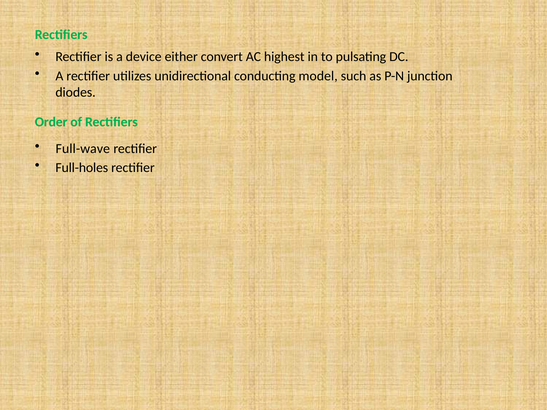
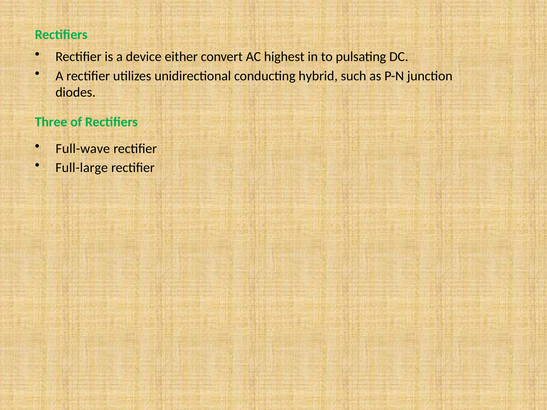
model: model -> hybrid (318, 76)
Order: Order -> Three (51, 122)
Full-holes: Full-holes -> Full-large (82, 168)
